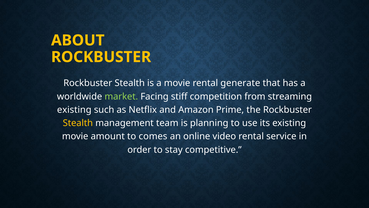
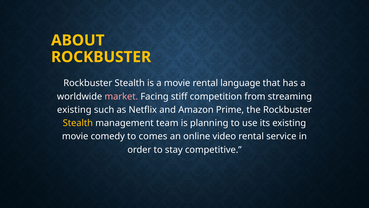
generate: generate -> language (240, 83)
market colour: light green -> pink (121, 96)
amount: amount -> comedy (108, 136)
